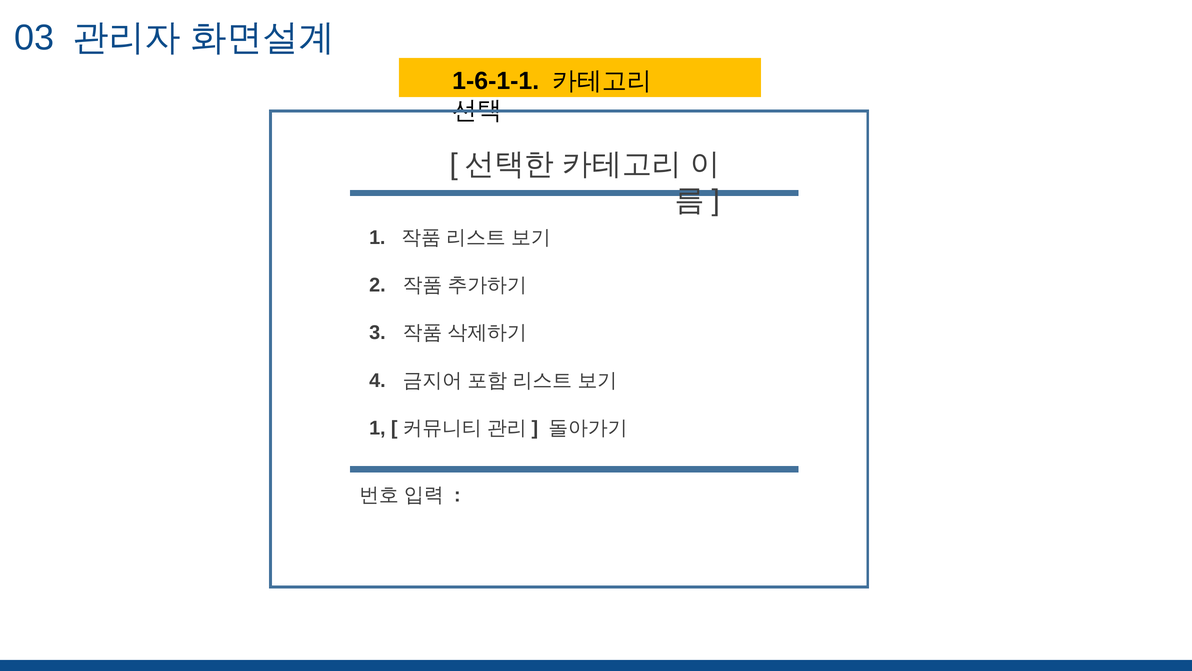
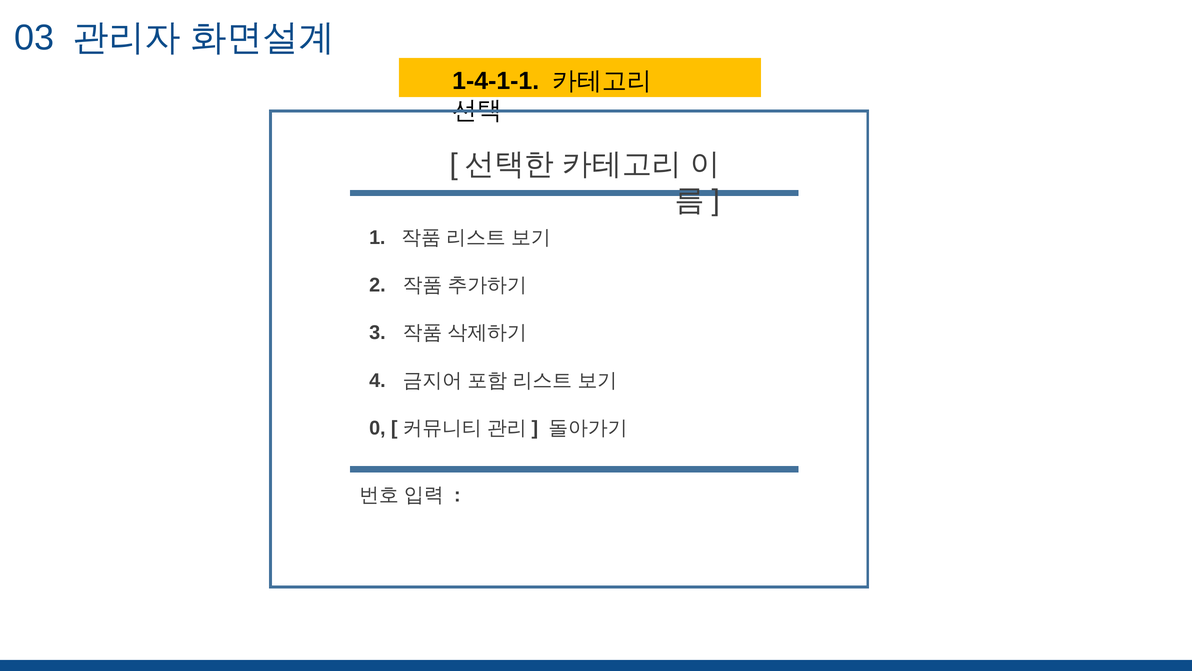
1-6-1-1: 1-6-1-1 -> 1-4-1-1 (496, 81)
1: 1 -> 0 (377, 428)
